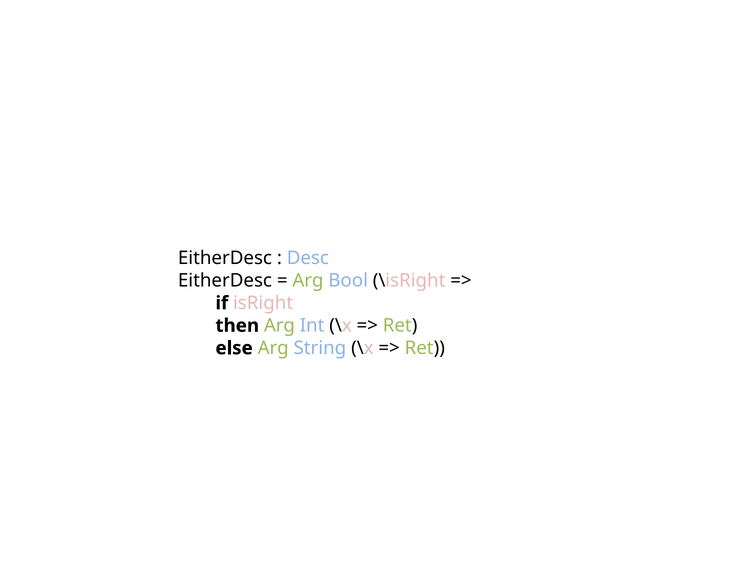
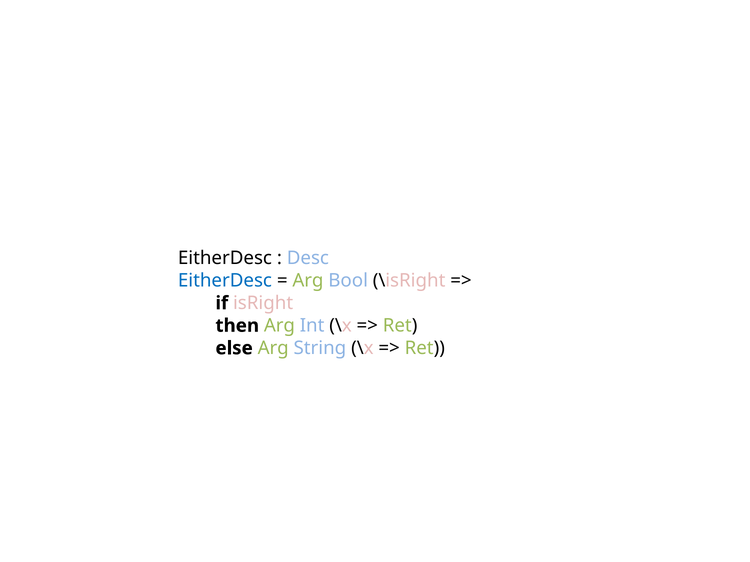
EitherDesc colour: black -> blue (225, 281)
